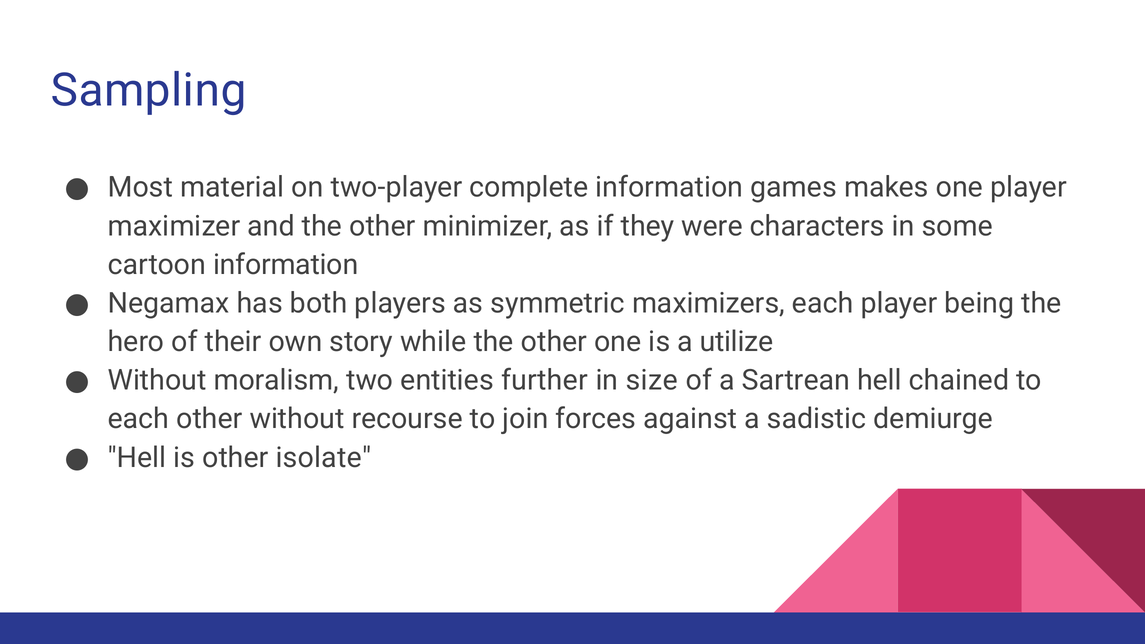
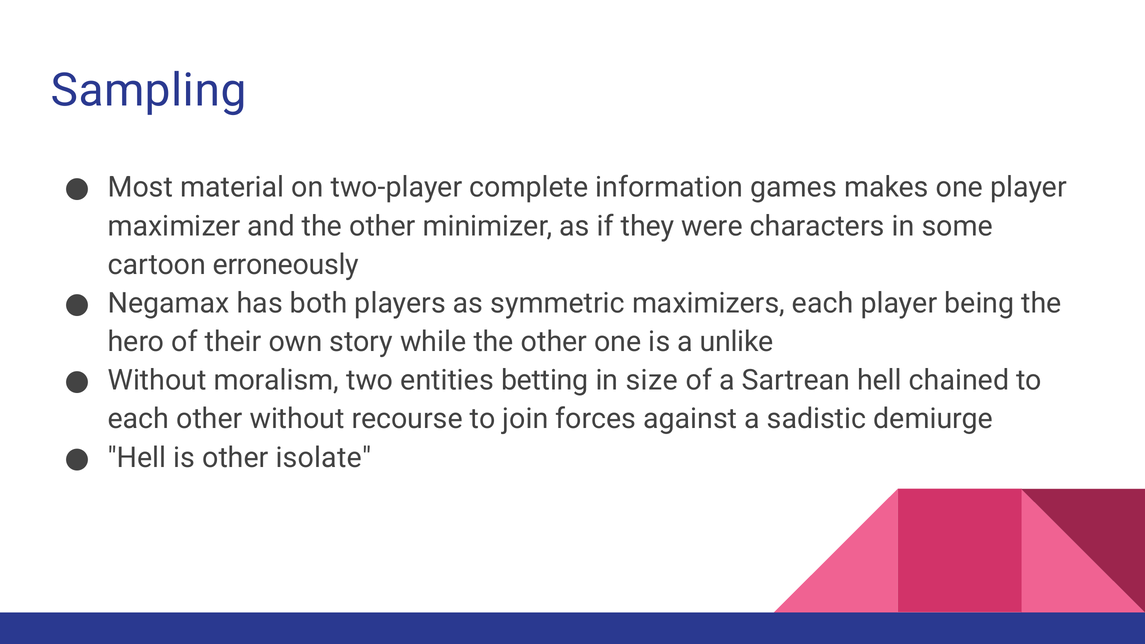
cartoon information: information -> erroneously (286, 265)
utilize: utilize -> unlike (737, 342)
further: further -> betting (545, 380)
